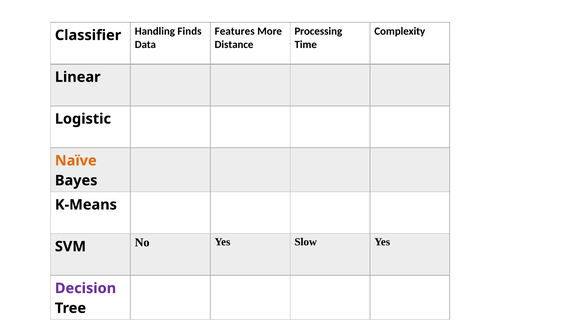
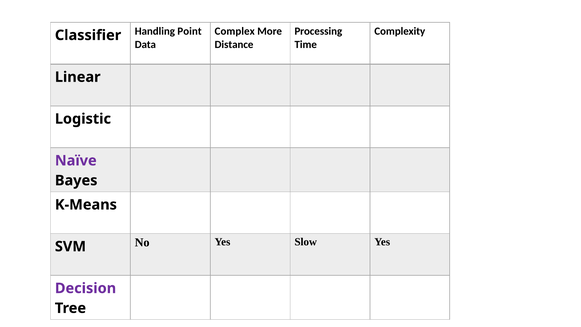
Finds: Finds -> Point (190, 31)
Features: Features -> Complex (235, 31)
Naïve colour: orange -> purple (76, 161)
